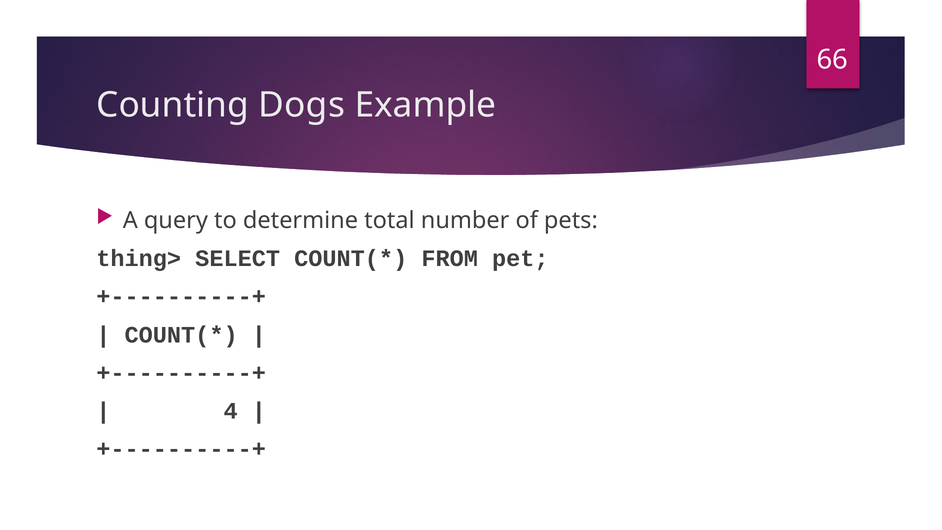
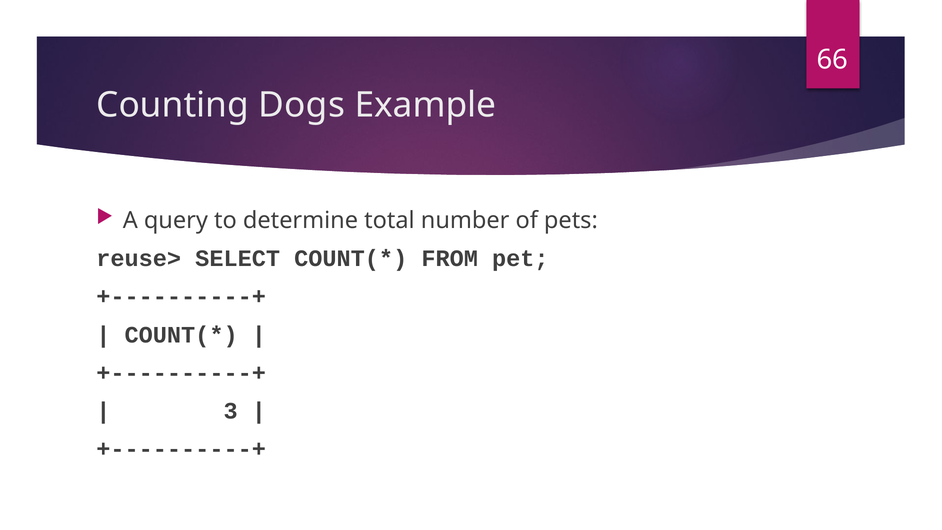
thing>: thing> -> reuse> (139, 259)
4: 4 -> 3 (231, 411)
